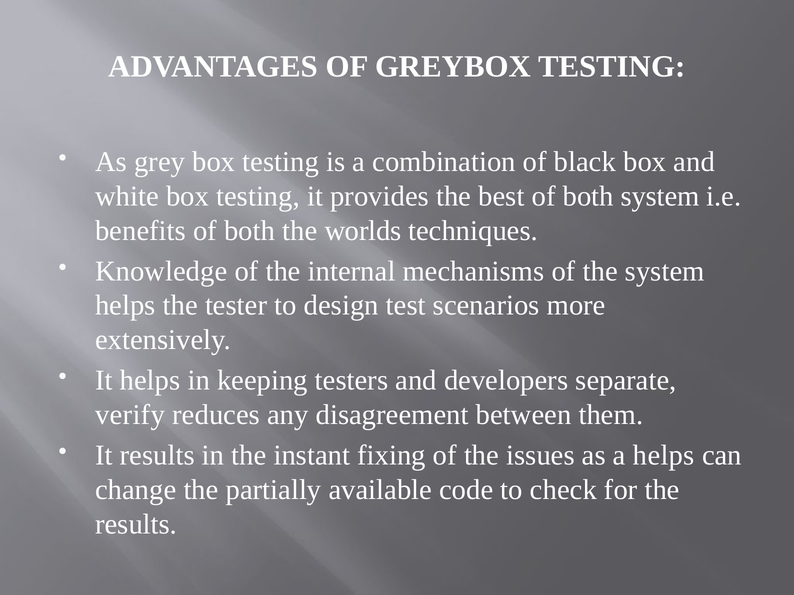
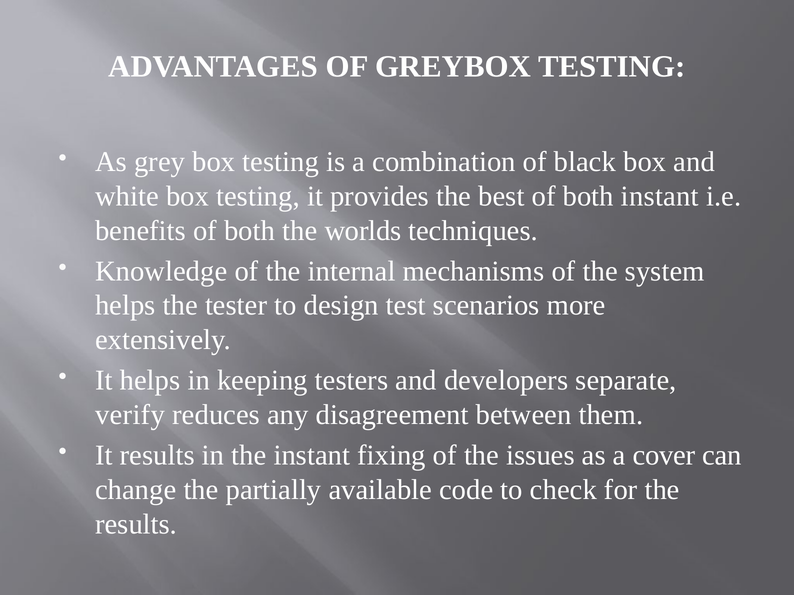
both system: system -> instant (660, 196)
a helps: helps -> cover (664, 456)
